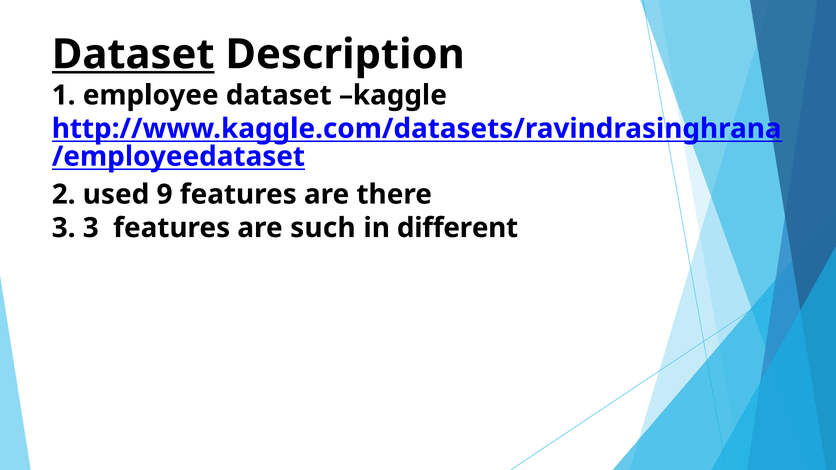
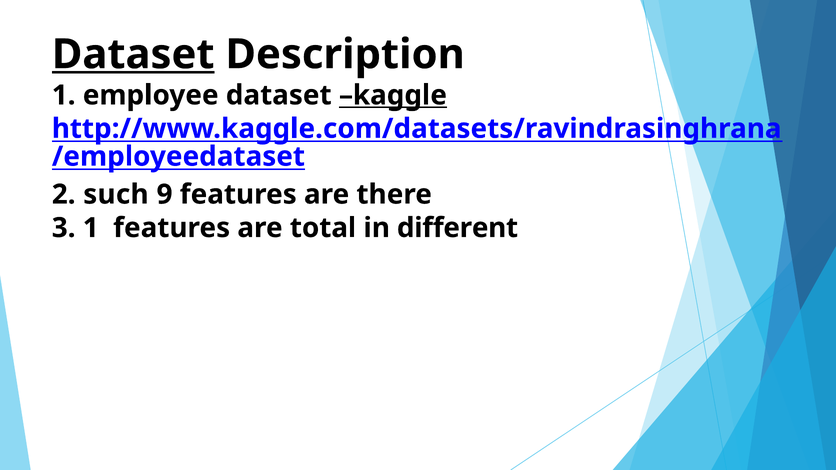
kaggle underline: none -> present (393, 95)
used: used -> such (116, 195)
3 3: 3 -> 1 (91, 228)
such: such -> total (323, 228)
